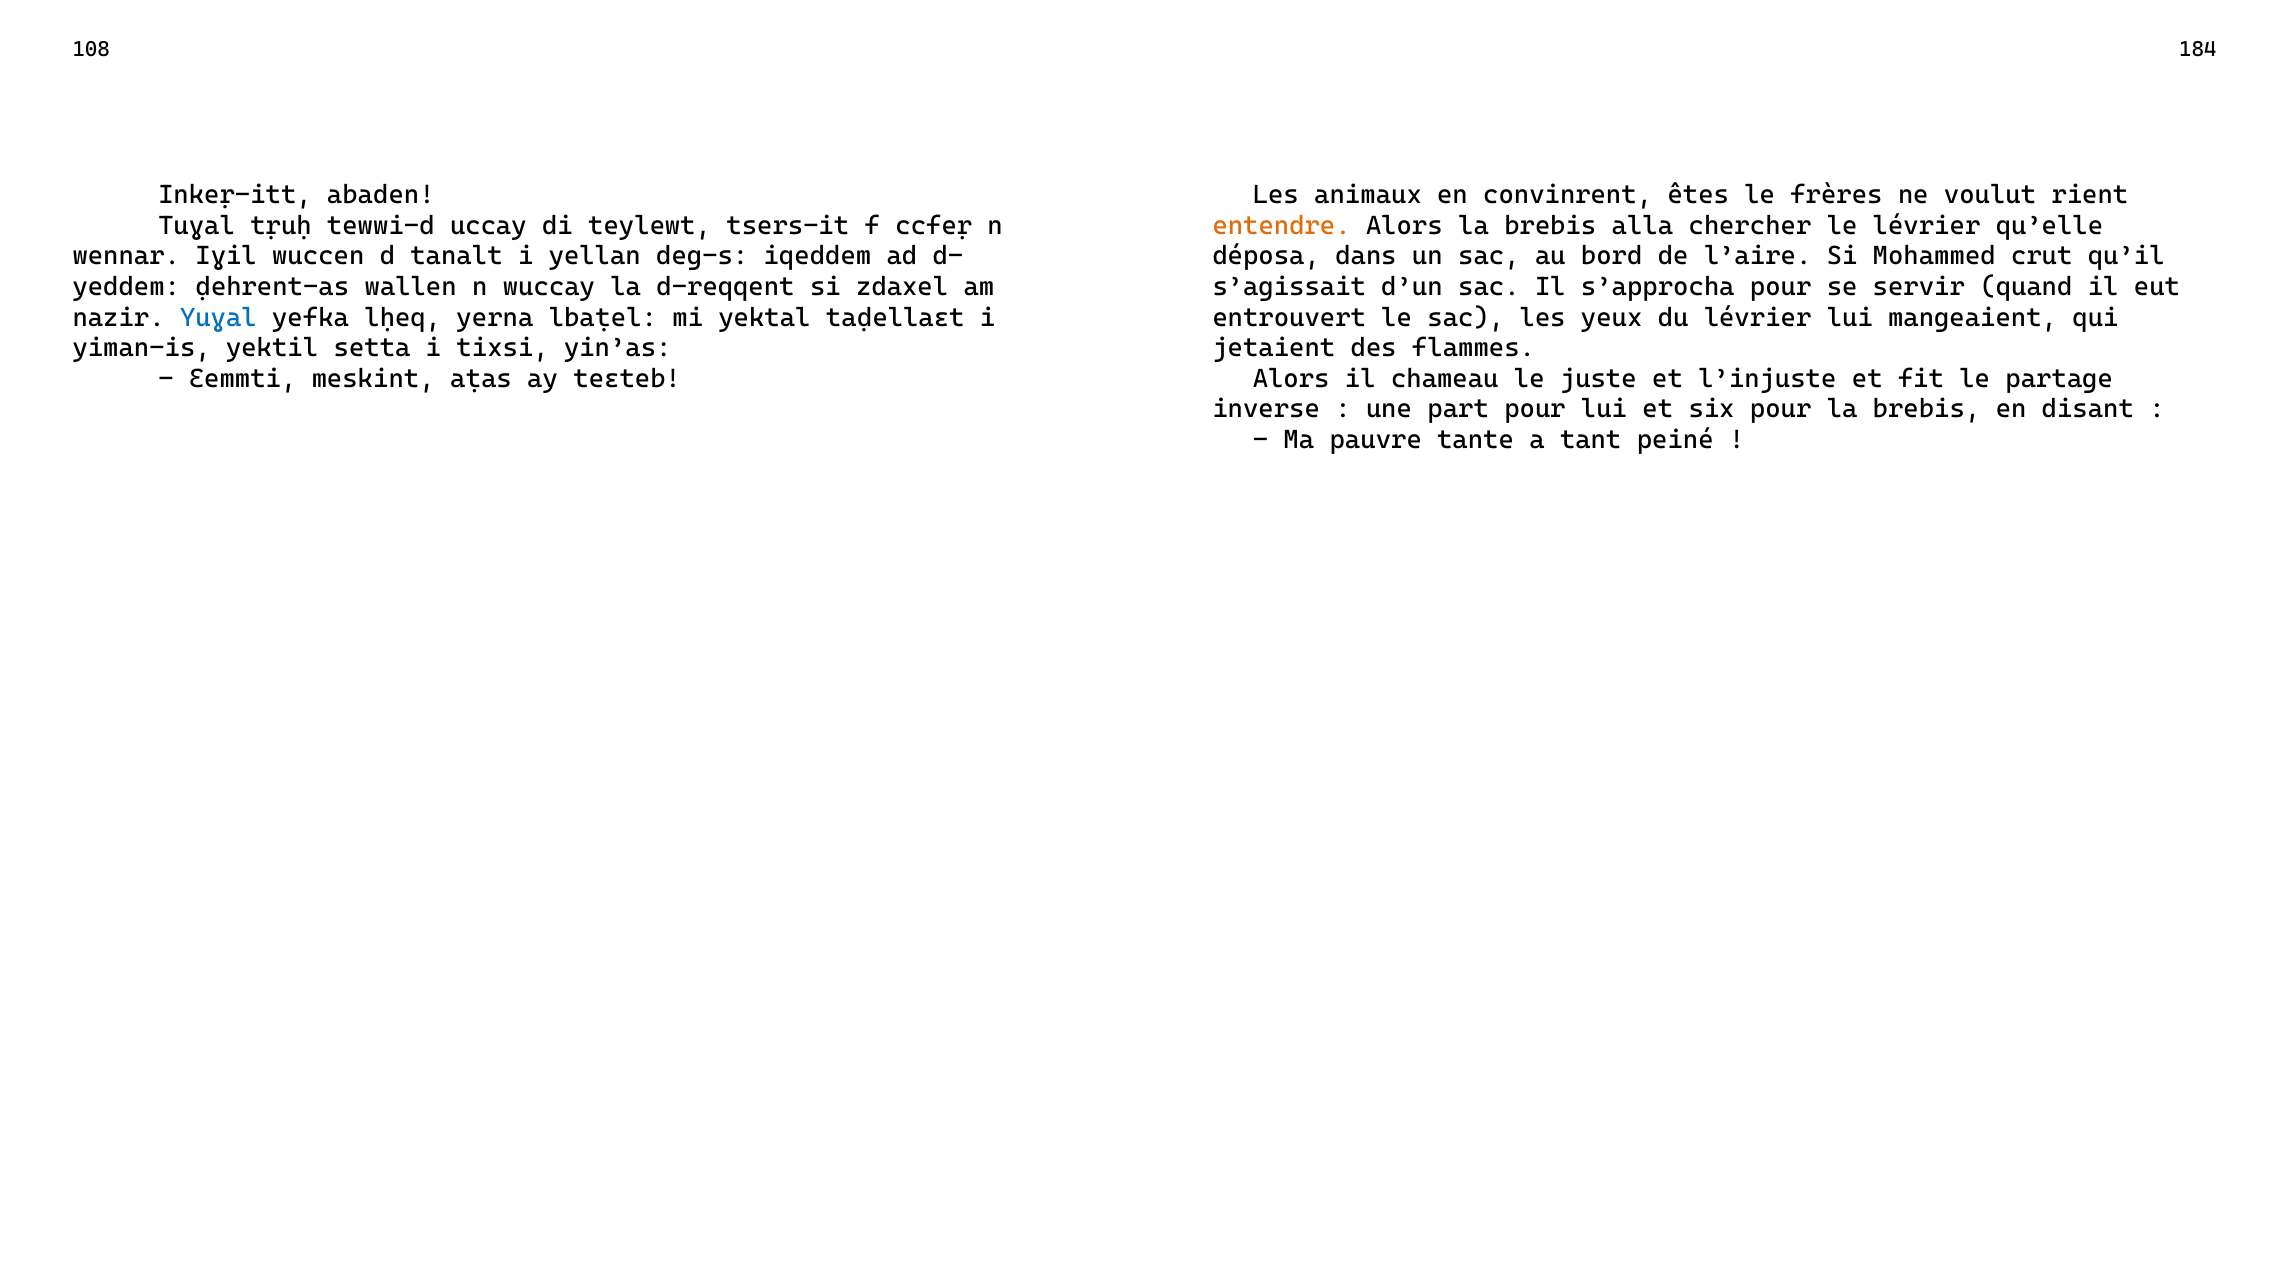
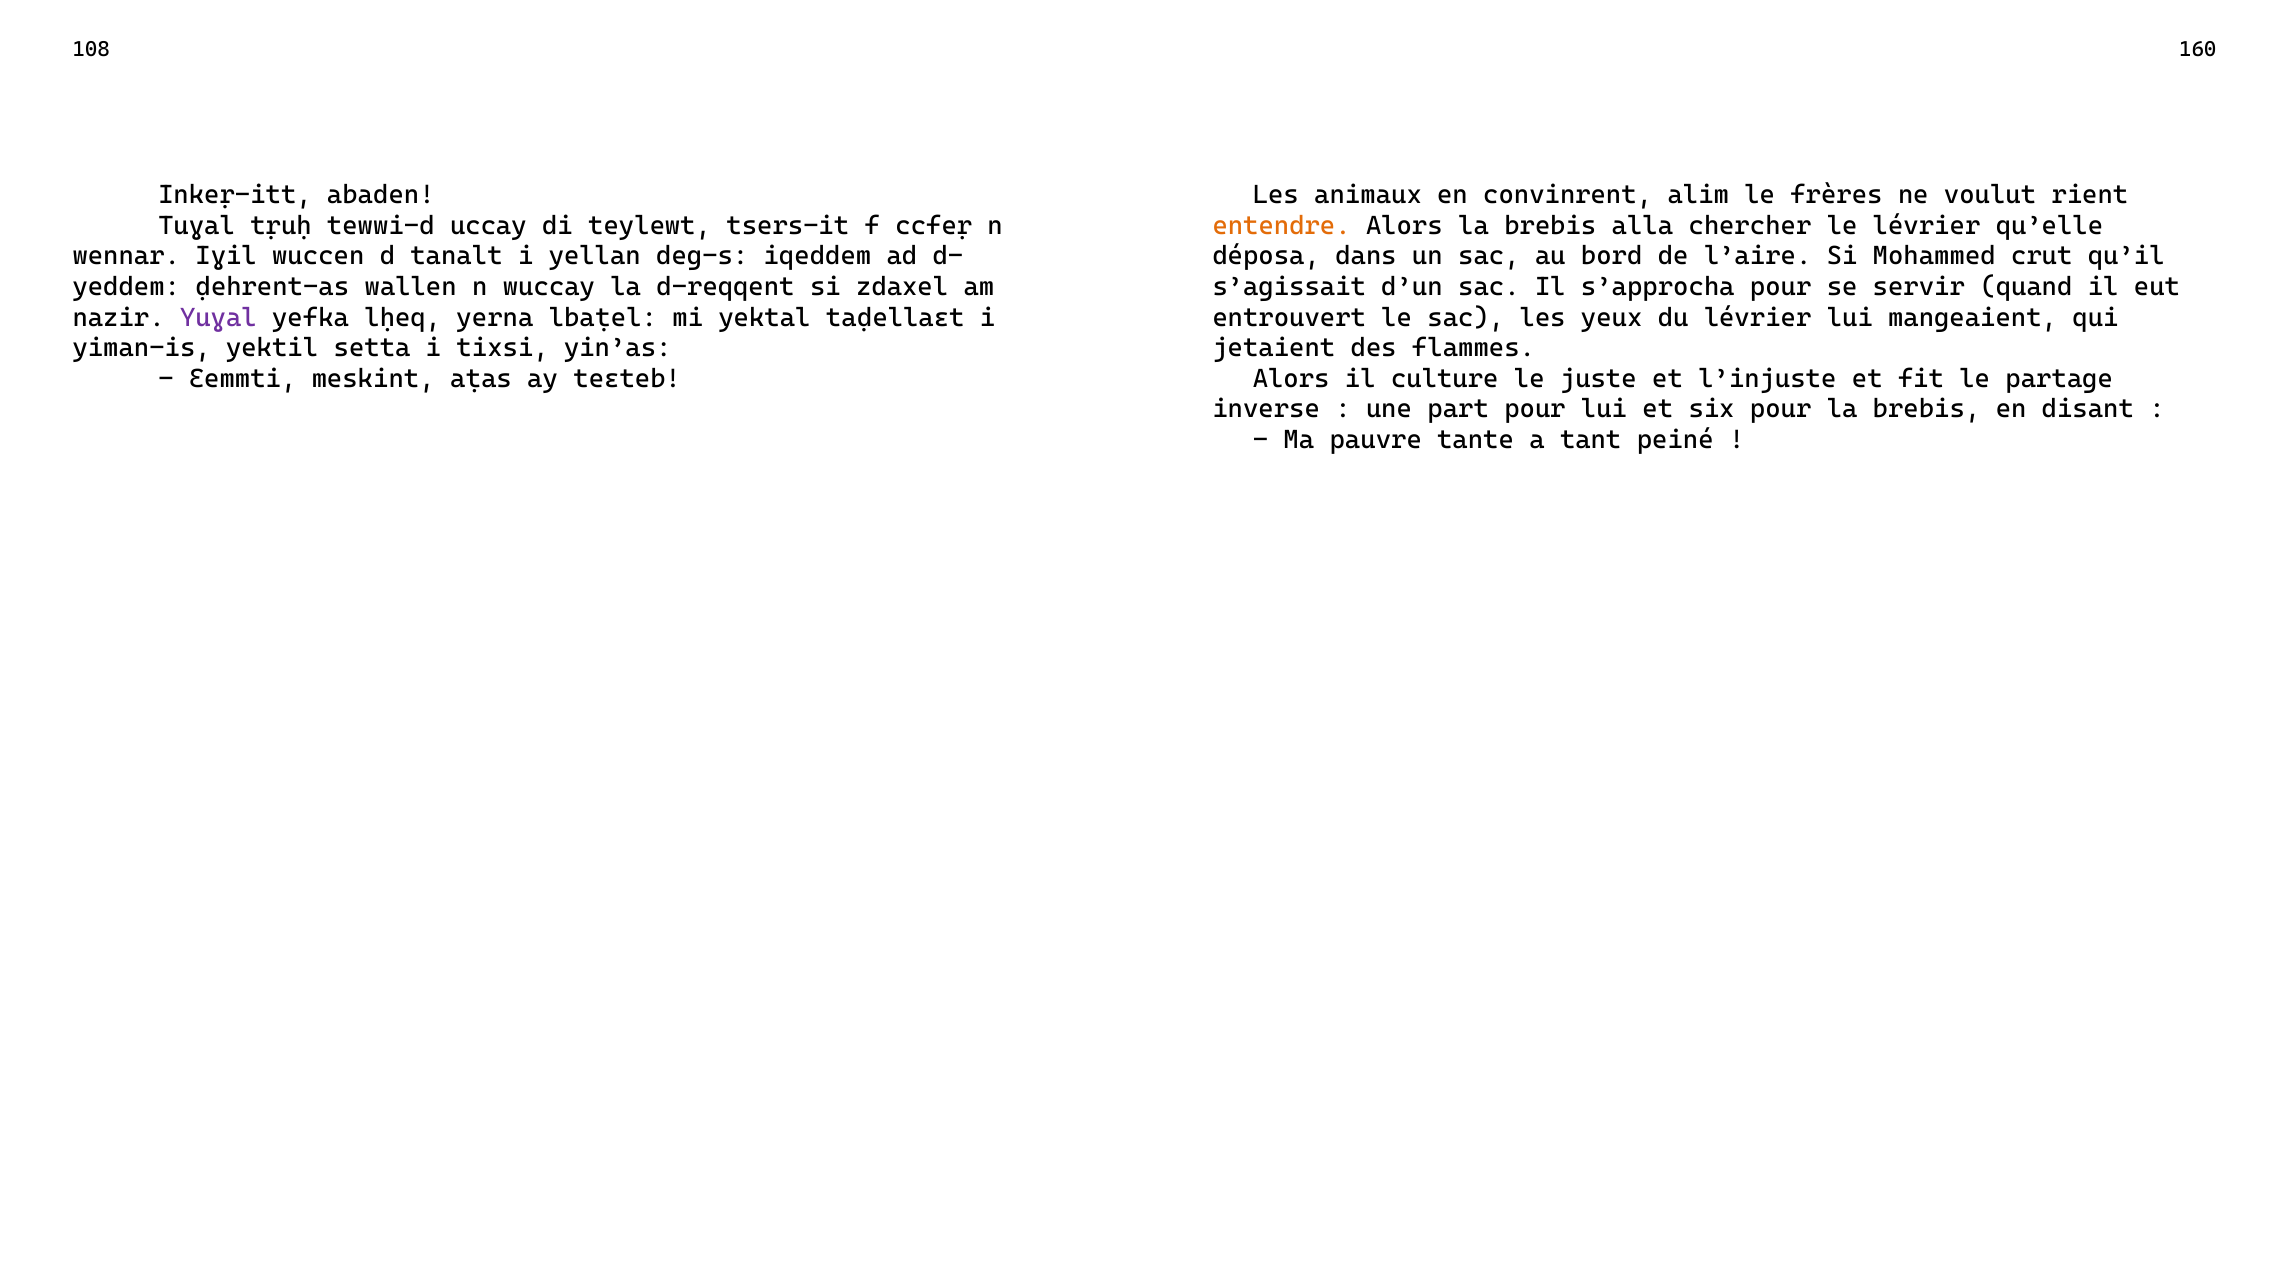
184: 184 -> 160 (2198, 49)
êtes: êtes -> alim (1698, 195)
Yuɣal colour: blue -> purple (218, 317)
chameau: chameau -> culture (1445, 379)
